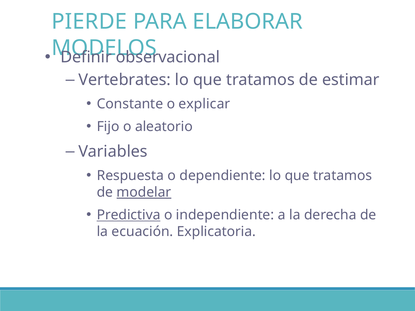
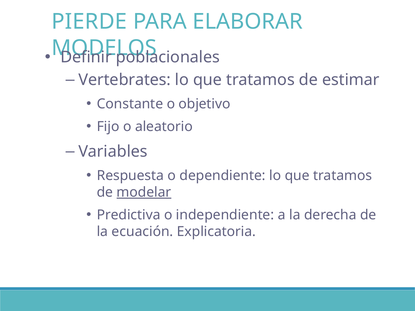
observacional: observacional -> poblacionales (168, 57)
explicar: explicar -> objetivo (205, 104)
Predictiva underline: present -> none (129, 215)
